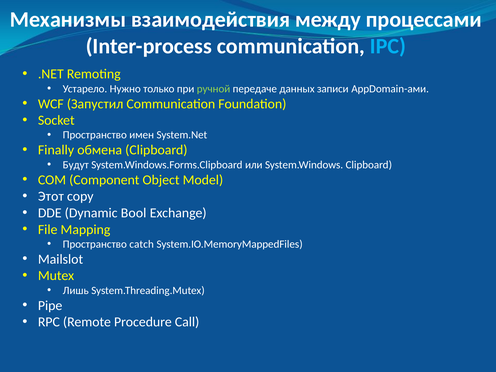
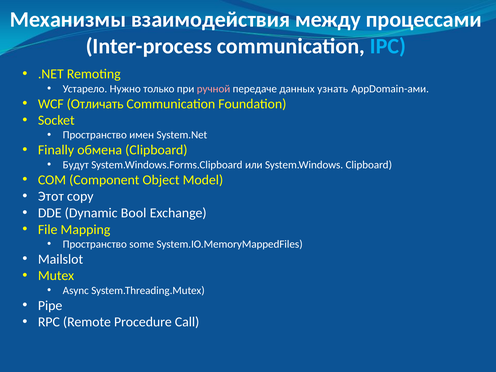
ручной colour: light green -> pink (214, 89)
записи: записи -> узнать (333, 89)
Запустил: Запустил -> Отличать (95, 104)
catch: catch -> some (142, 244)
Лишь: Лишь -> Async (76, 290)
